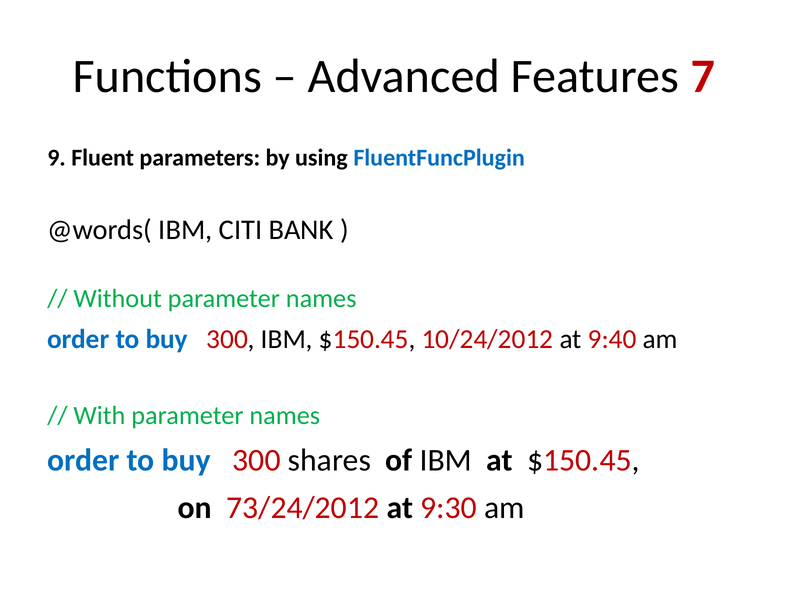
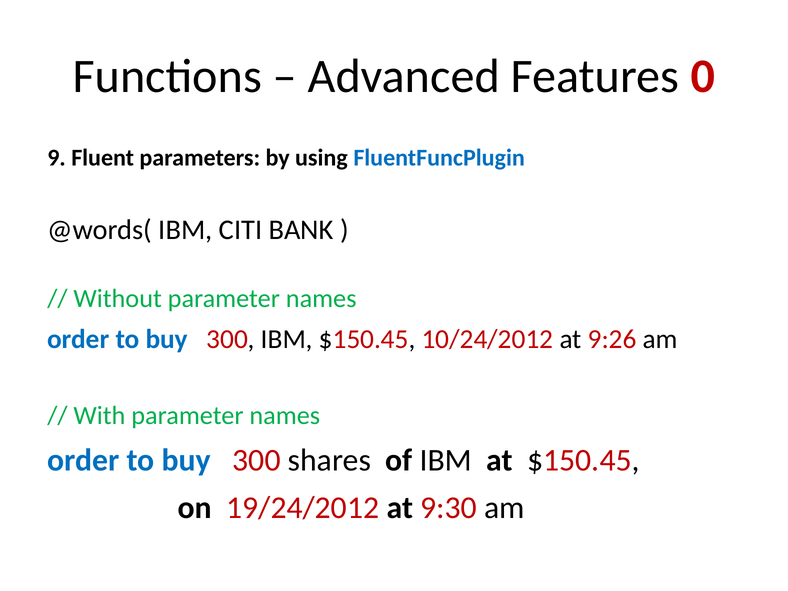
7: 7 -> 0 (703, 76)
9:40: 9:40 -> 9:26 (612, 339)
73/24/2012: 73/24/2012 -> 19/24/2012 (303, 508)
